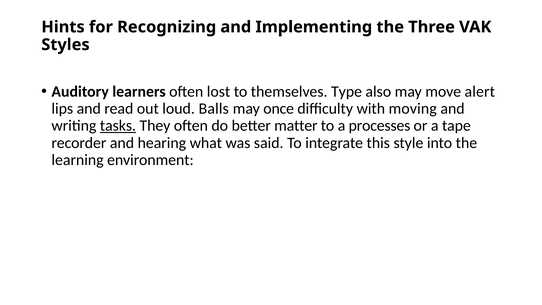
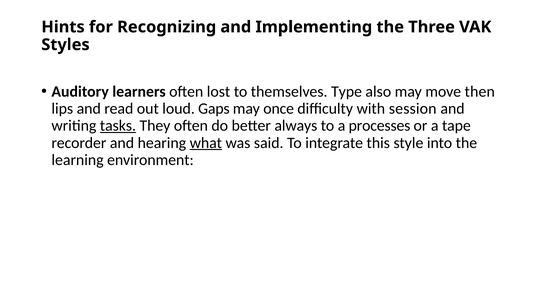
alert: alert -> then (480, 92)
Balls: Balls -> Gaps (214, 109)
moving: moving -> session (413, 109)
matter: matter -> always (296, 126)
what underline: none -> present (206, 143)
